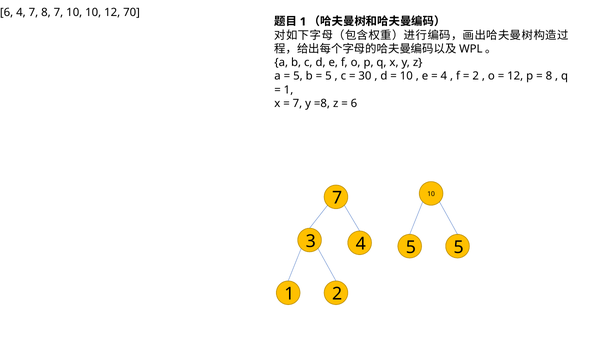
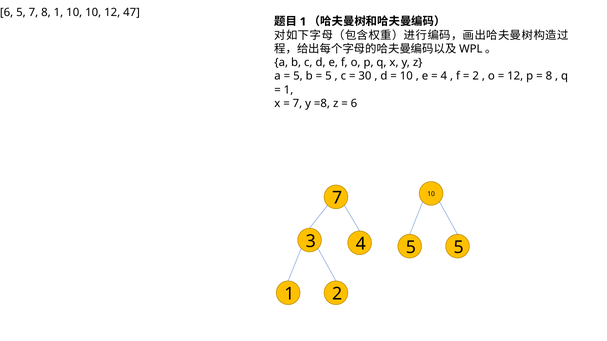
6 4: 4 -> 5 (21, 12)
8 7: 7 -> 1 (59, 12)
70: 70 -> 47 (132, 12)
